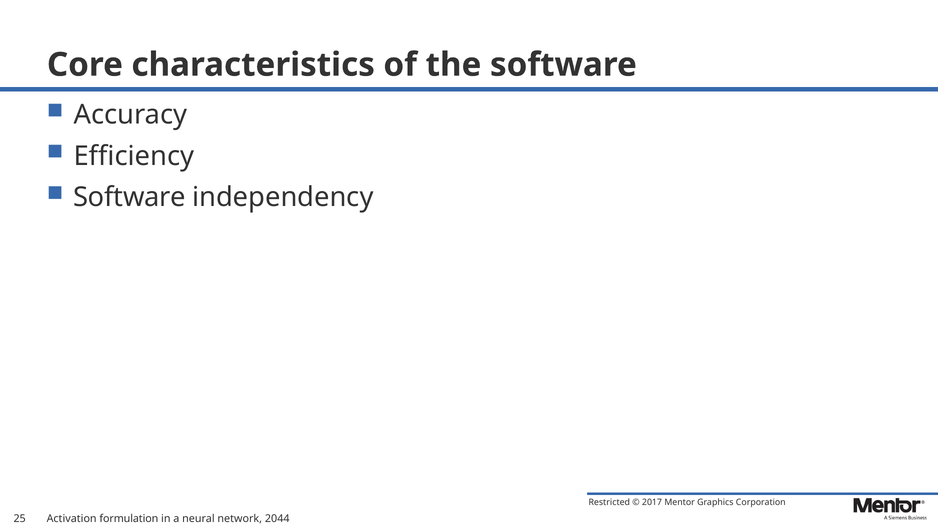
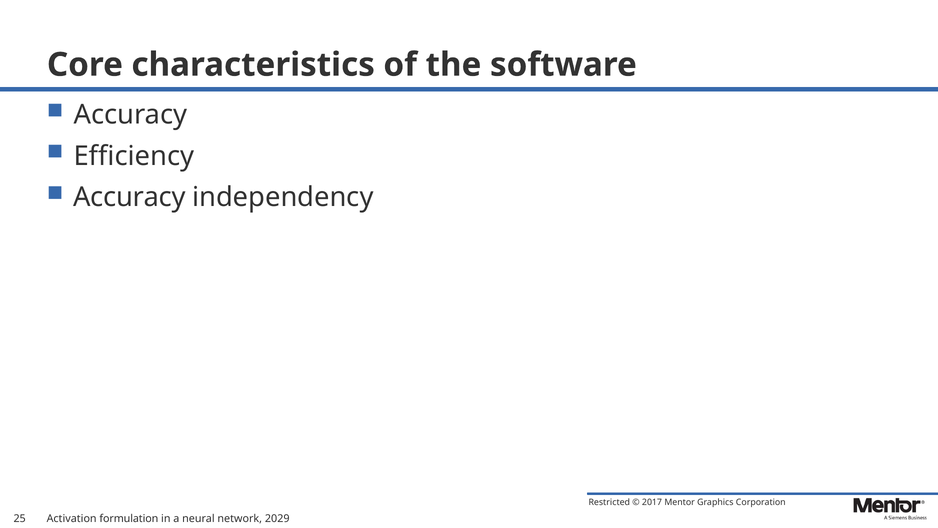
Software: Software -> Accuracy (130, 197)
2044: 2044 -> 2029 (277, 519)
